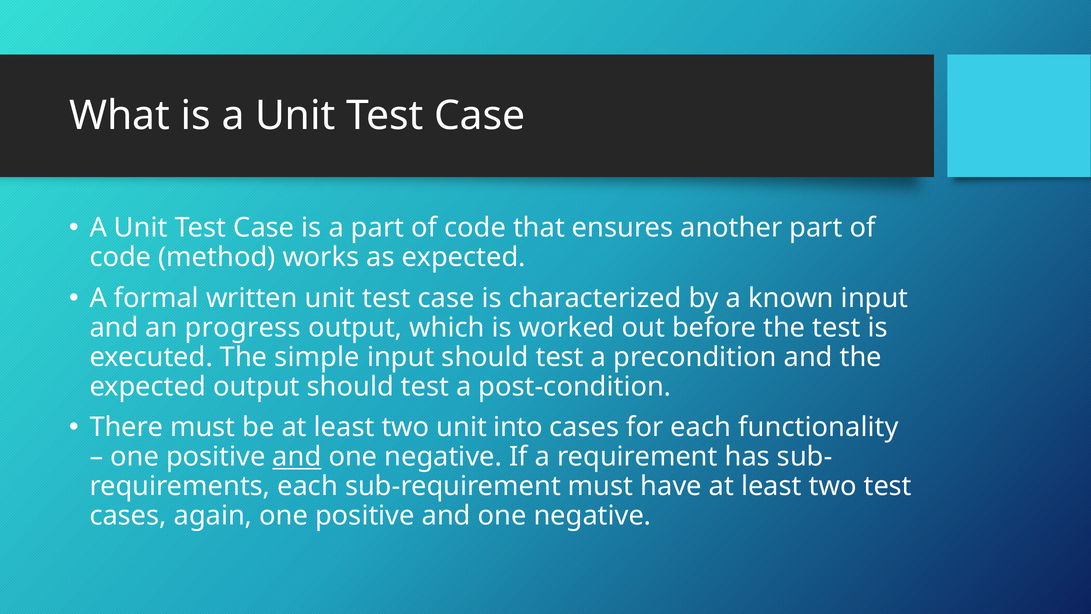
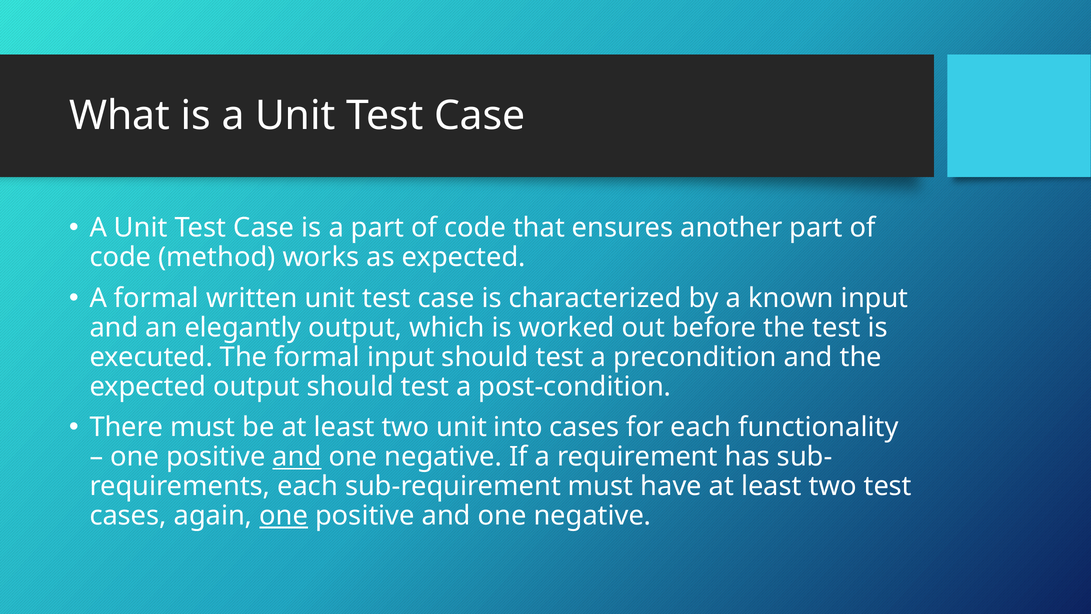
progress: progress -> elegantly (243, 327)
The simple: simple -> formal (317, 357)
one underline: none -> present (284, 516)
